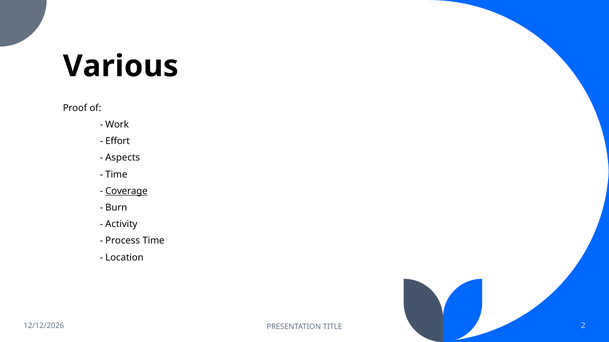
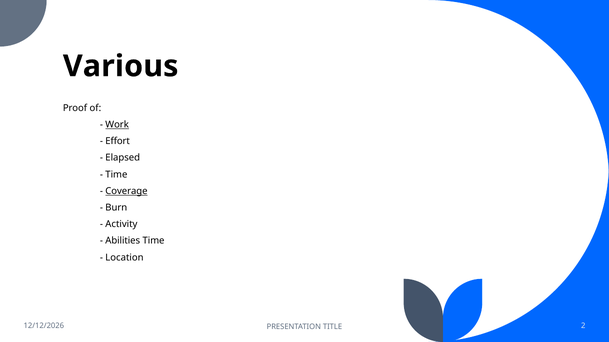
Work underline: none -> present (117, 125)
Aspects: Aspects -> Elapsed (123, 158)
Process: Process -> Abilities (123, 241)
